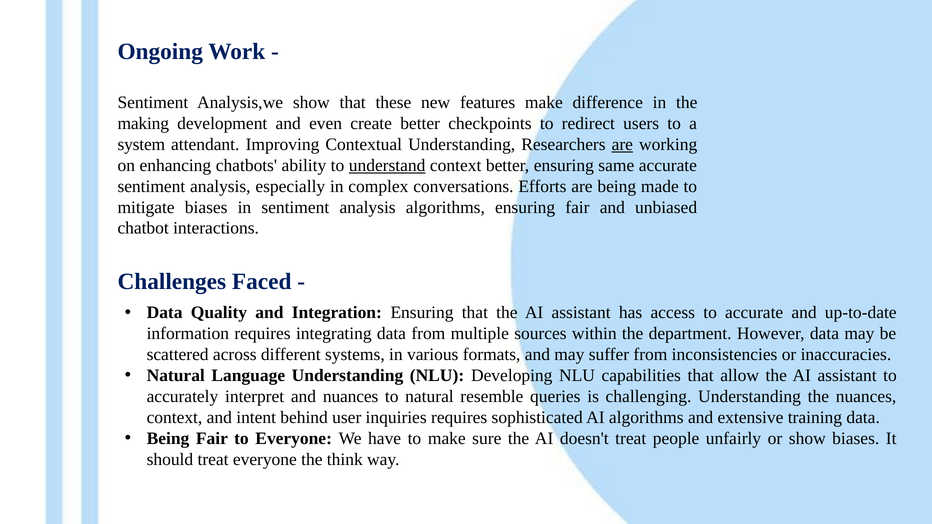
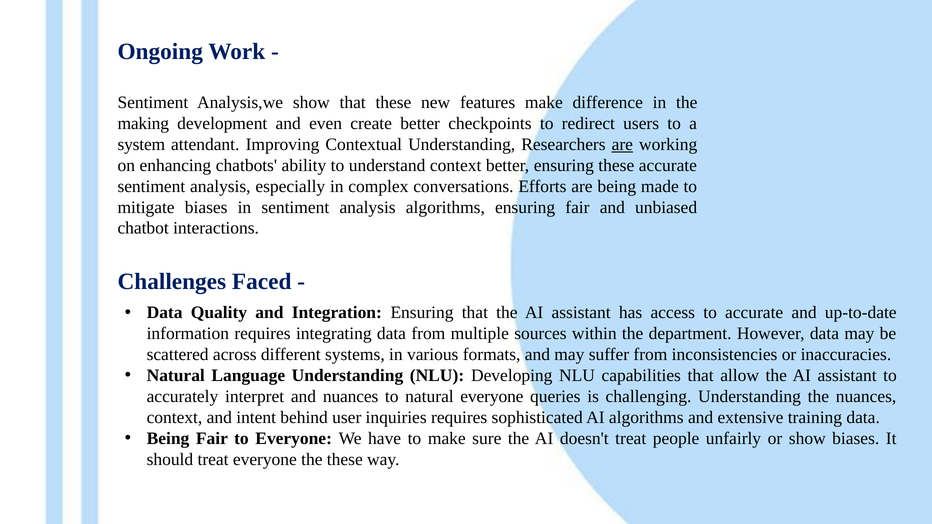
understand underline: present -> none (387, 165)
ensuring same: same -> these (616, 165)
natural resemble: resemble -> everyone (492, 397)
the think: think -> these (345, 460)
